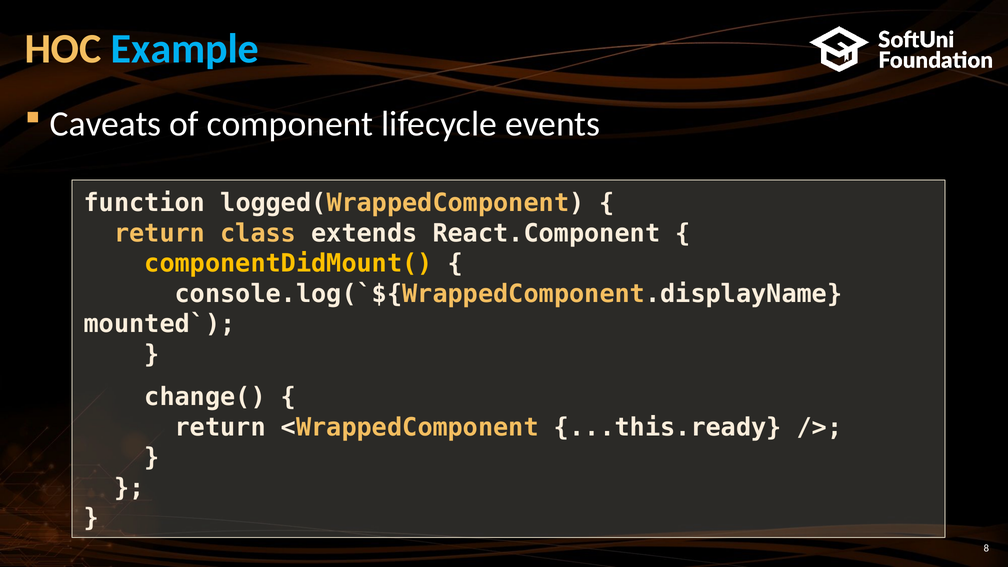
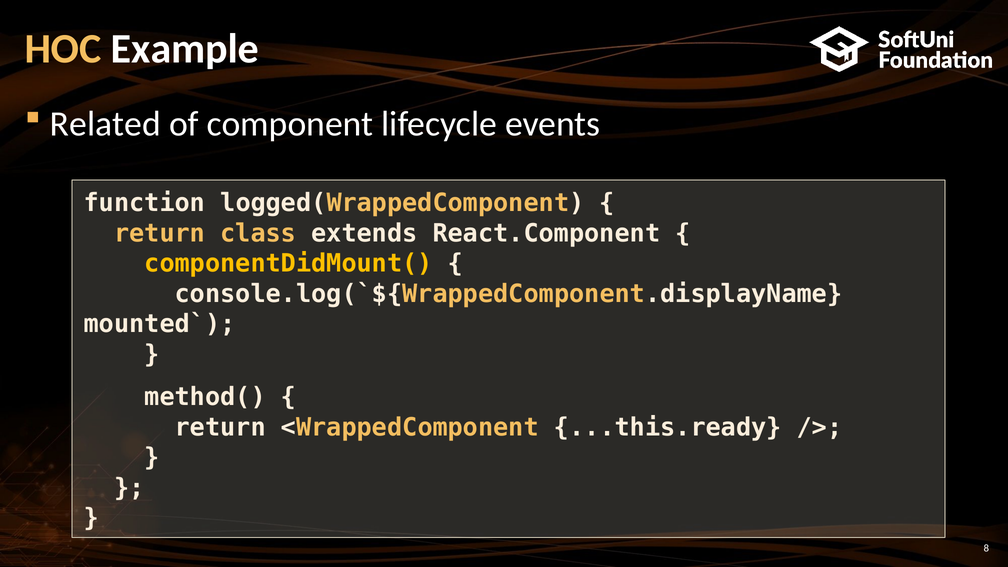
Example colour: light blue -> white (185, 49)
Caveats: Caveats -> Related (105, 124)
change(: change( -> method( (205, 397)
